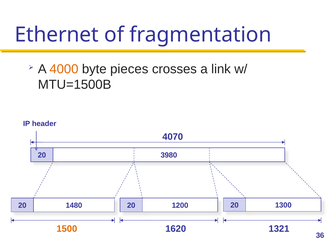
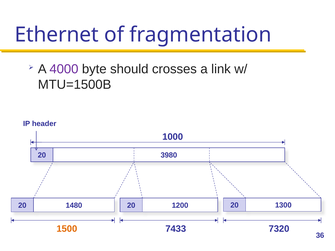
4000 colour: orange -> purple (64, 69)
pieces: pieces -> should (129, 69)
4070: 4070 -> 1000 (173, 137)
1620: 1620 -> 7433 (176, 229)
1321: 1321 -> 7320 (279, 229)
